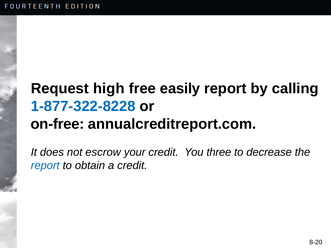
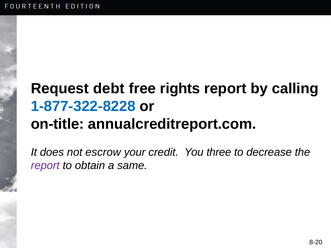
high: high -> debt (109, 89)
easily: easily -> rights (180, 89)
on-free: on-free -> on-title (57, 124)
report colour: blue -> purple (45, 166)
a credit: credit -> same (132, 166)
